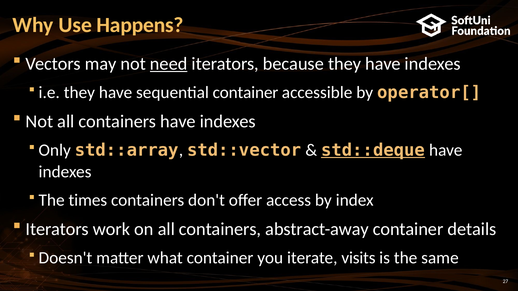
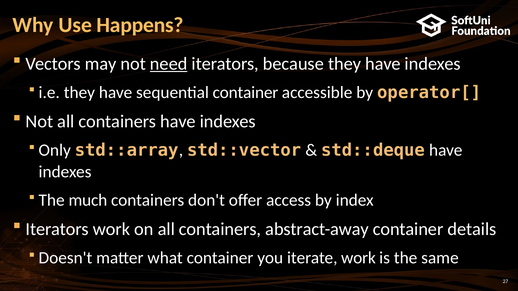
std::deque underline: present -> none (373, 150)
times: times -> much (88, 200)
iterate visits: visits -> work (358, 258)
